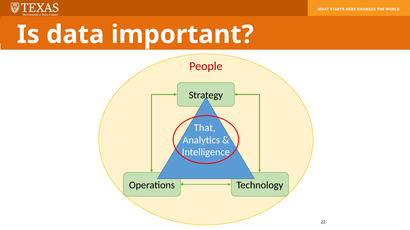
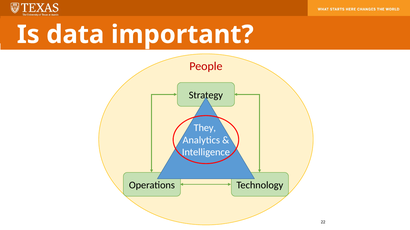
That: That -> They (205, 128)
